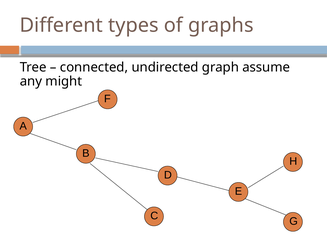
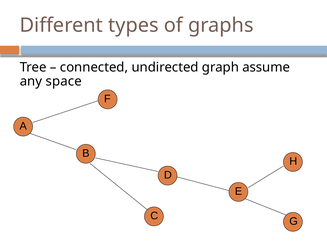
might: might -> space (64, 81)
